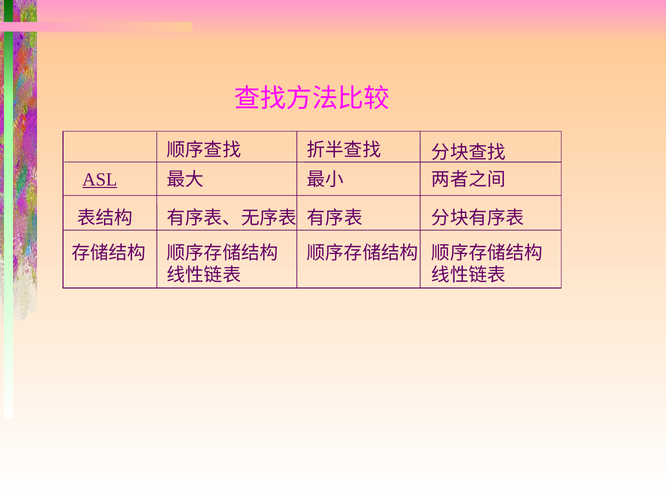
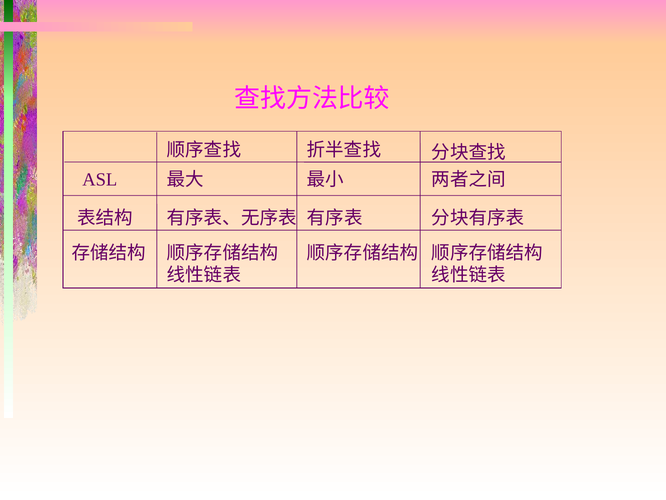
ASL underline: present -> none (100, 180)
